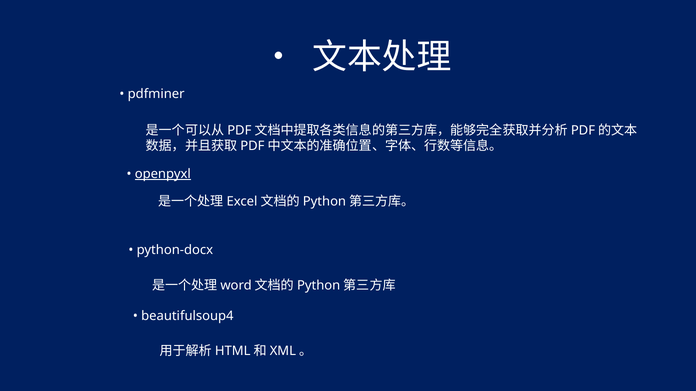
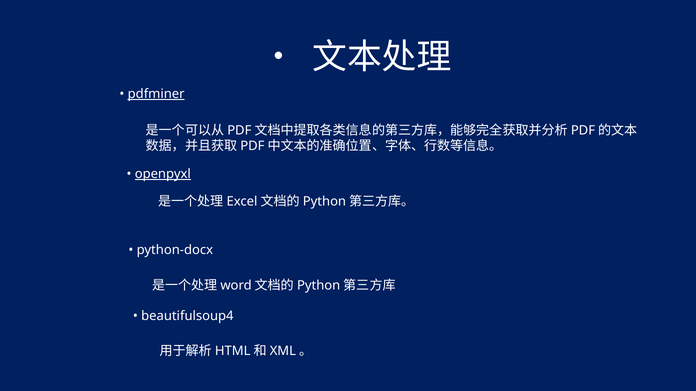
pdfminer underline: none -> present (156, 94)
